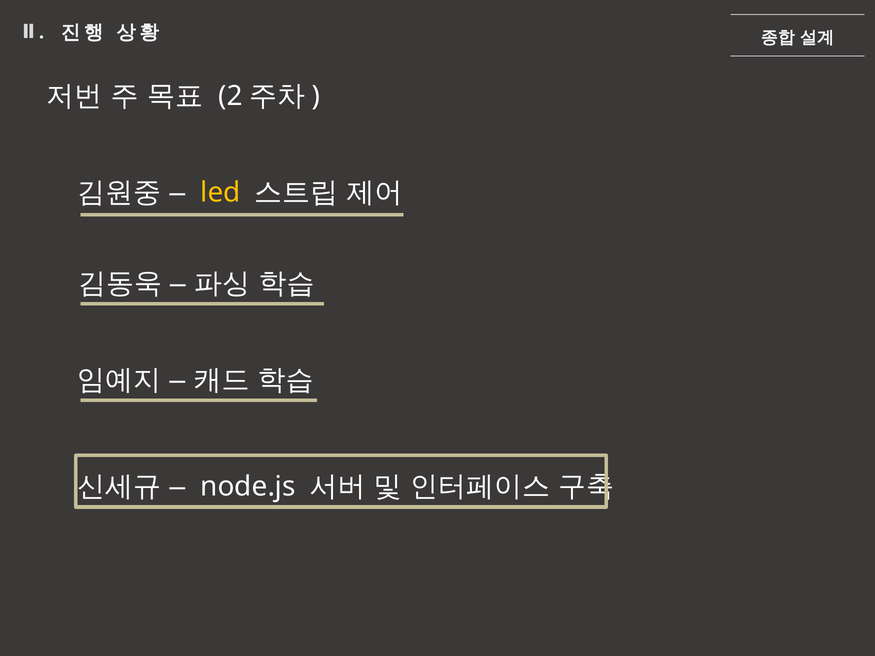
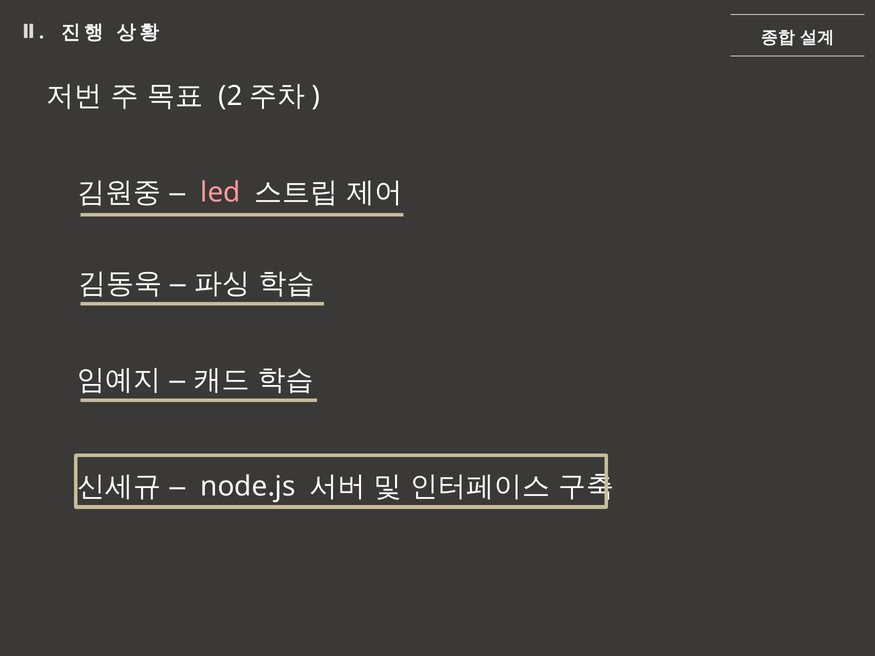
led colour: yellow -> pink (220, 193)
